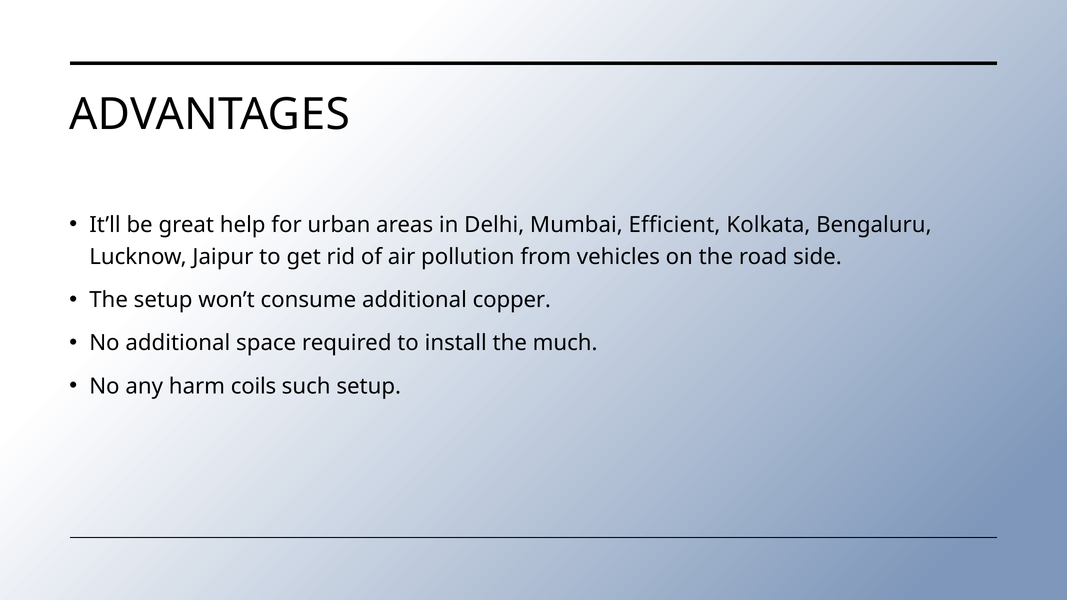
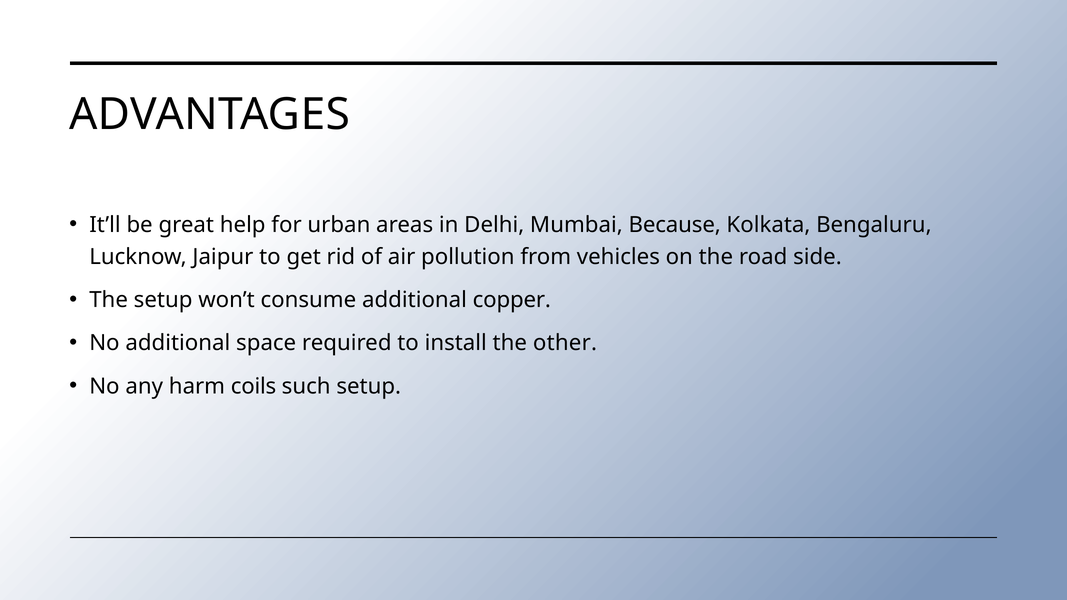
Efficient: Efficient -> Because (675, 225)
much: much -> other (565, 343)
